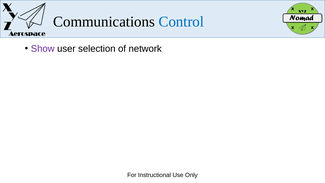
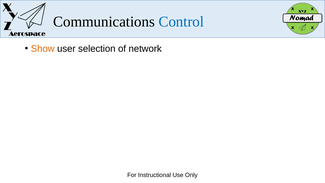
Show colour: purple -> orange (43, 49)
